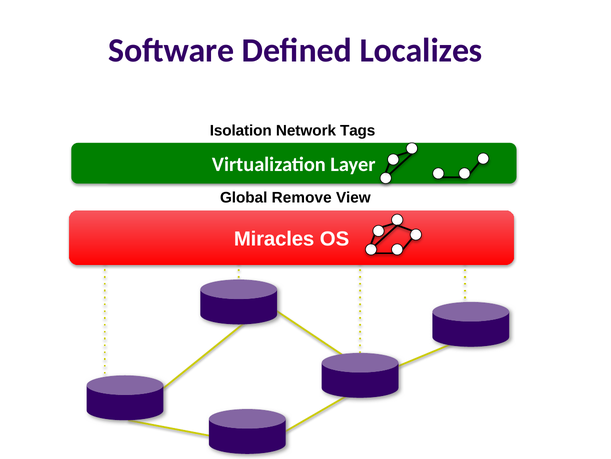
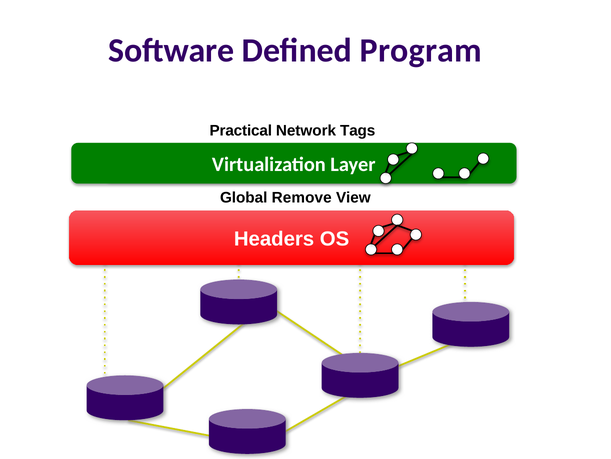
Defined Localizes: Localizes -> Program (421, 50)
Isolation: Isolation -> Practical (241, 130)
Miracles: Miracles -> Headers (274, 239)
